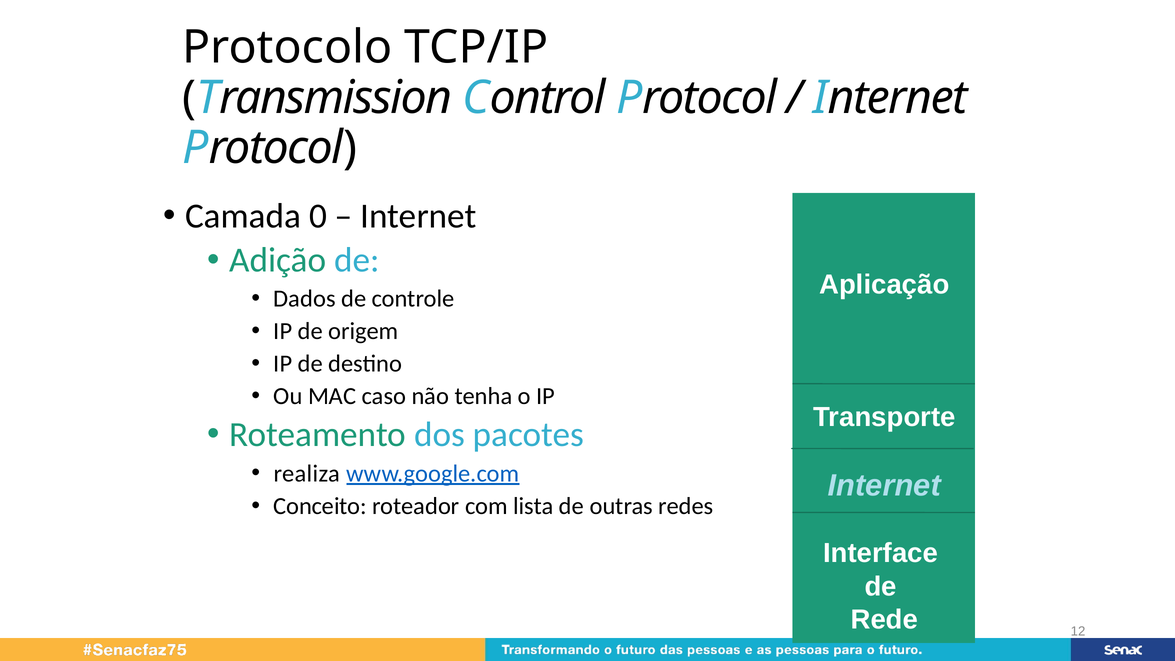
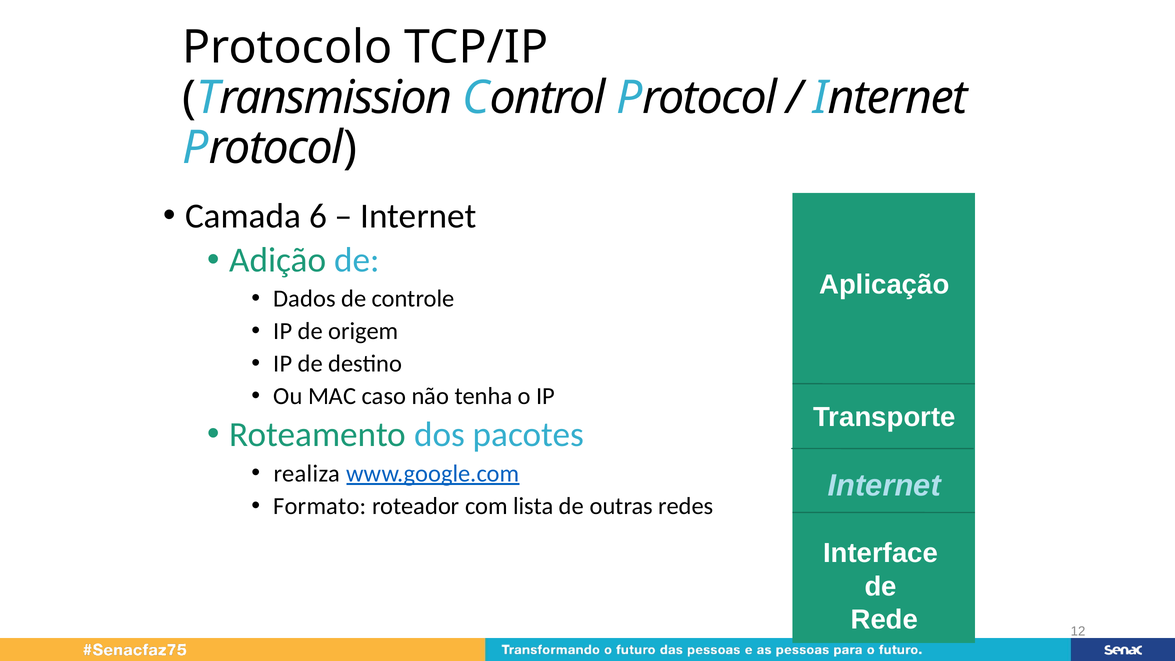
0: 0 -> 6 (318, 216)
Conceito: Conceito -> Formato (320, 506)
